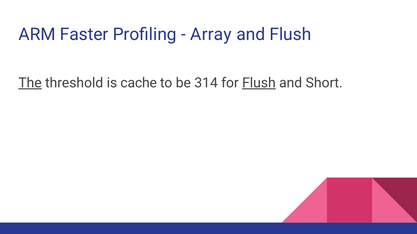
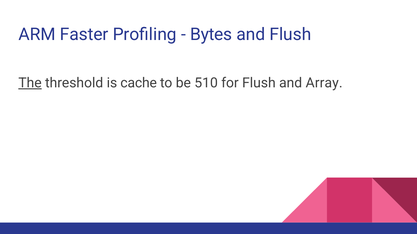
Array: Array -> Bytes (211, 35)
314: 314 -> 510 (206, 83)
Flush underline: present -> none (259, 83)
Short: Short -> Array (324, 83)
